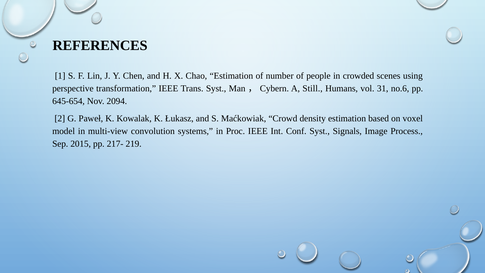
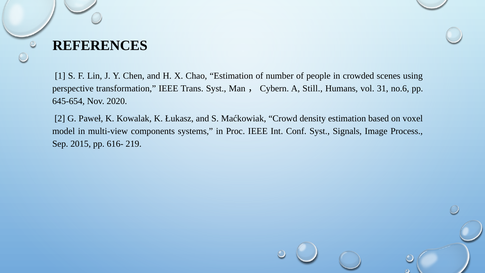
2094: 2094 -> 2020 (117, 101)
convolution: convolution -> components (153, 131)
217-: 217- -> 616- (115, 144)
